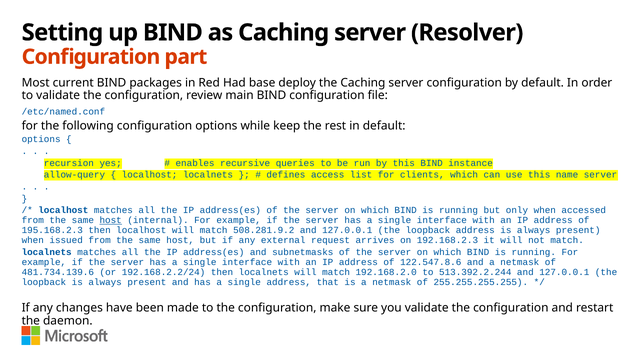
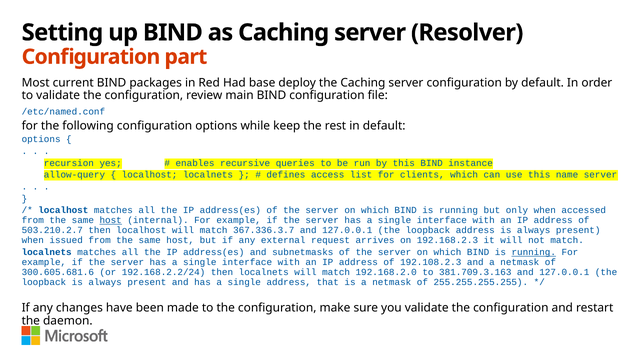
195.168.2.3: 195.168.2.3 -> 503.210.2.7 (52, 231)
508.281.9.2: 508.281.9.2 -> 367.336.3.7 (264, 231)
running underline: none -> present (534, 252)
122.547.8.6: 122.547.8.6 -> 192.108.2.3 (431, 262)
481.734.139.6: 481.734.139.6 -> 300.605.681.6 (58, 272)
513.392.2.244: 513.392.2.244 -> 381.709.3.163 (475, 272)
